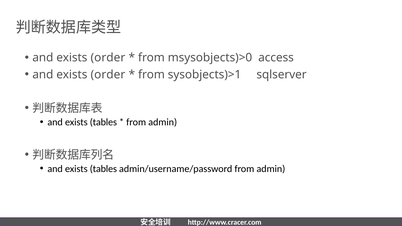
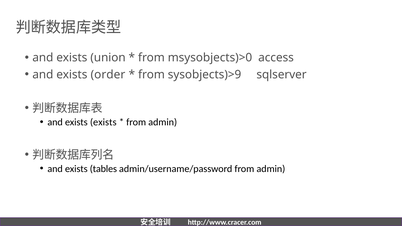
order: order -> union (108, 58)
sysobjects)>1: sysobjects)>1 -> sysobjects)>9 (205, 75)
tables: tables -> exists (103, 122)
